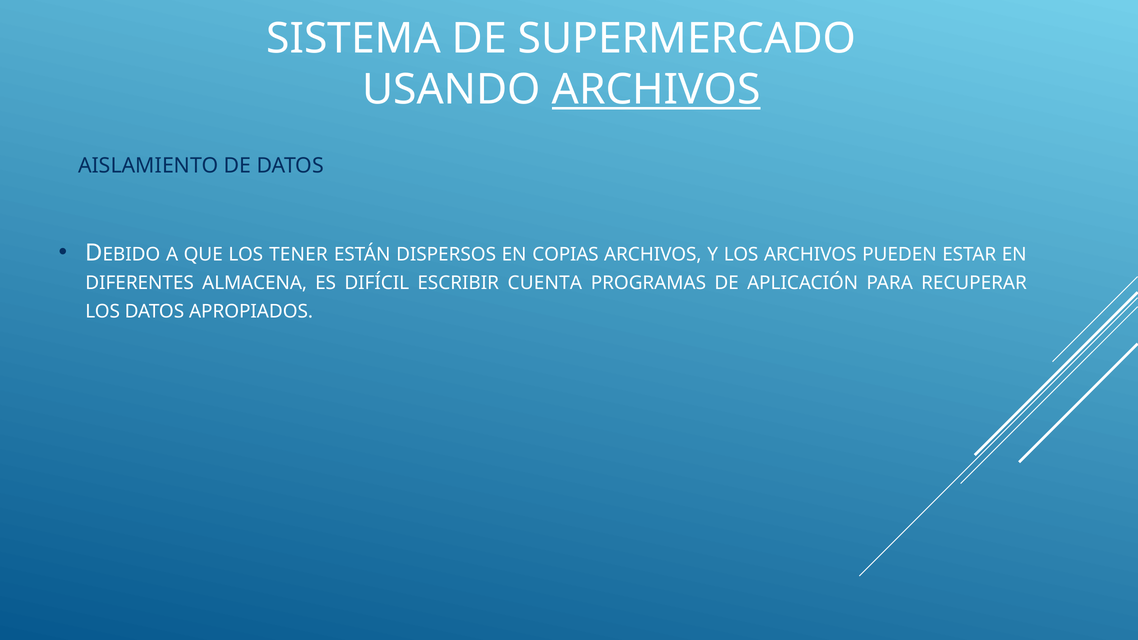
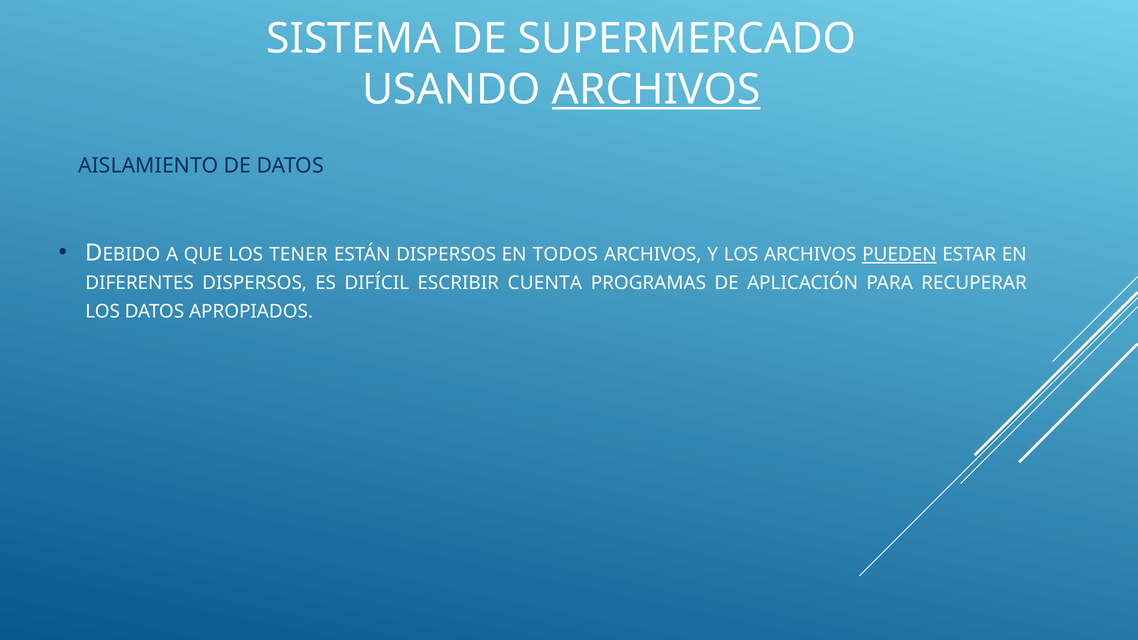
COPIAS: COPIAS -> TODOS (565, 255)
PUEDEN underline: none -> present (899, 255)
DIFERENTES ALMACENA: ALMACENA -> DISPERSOS (255, 283)
